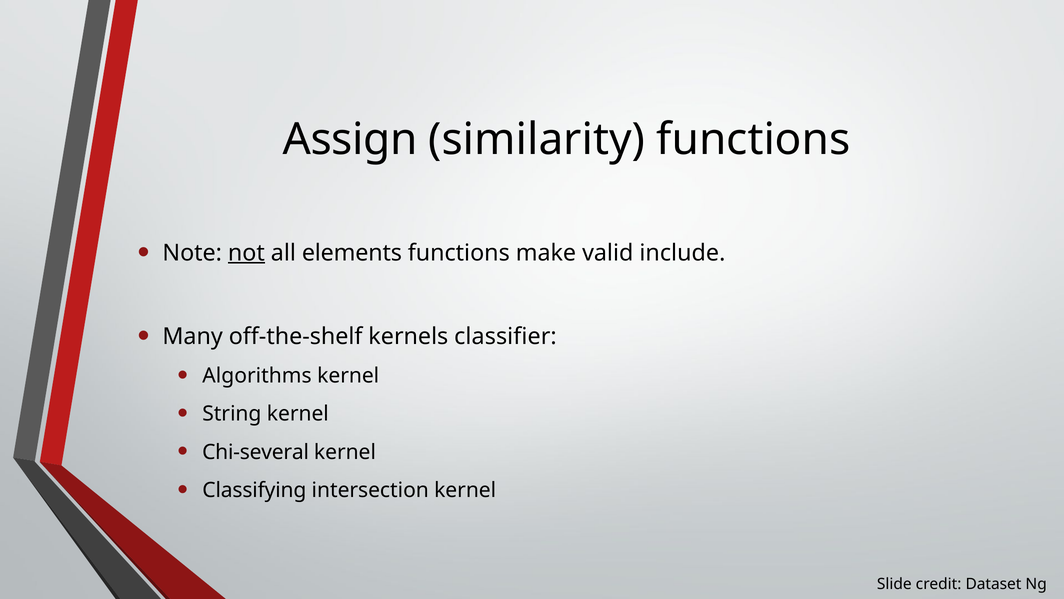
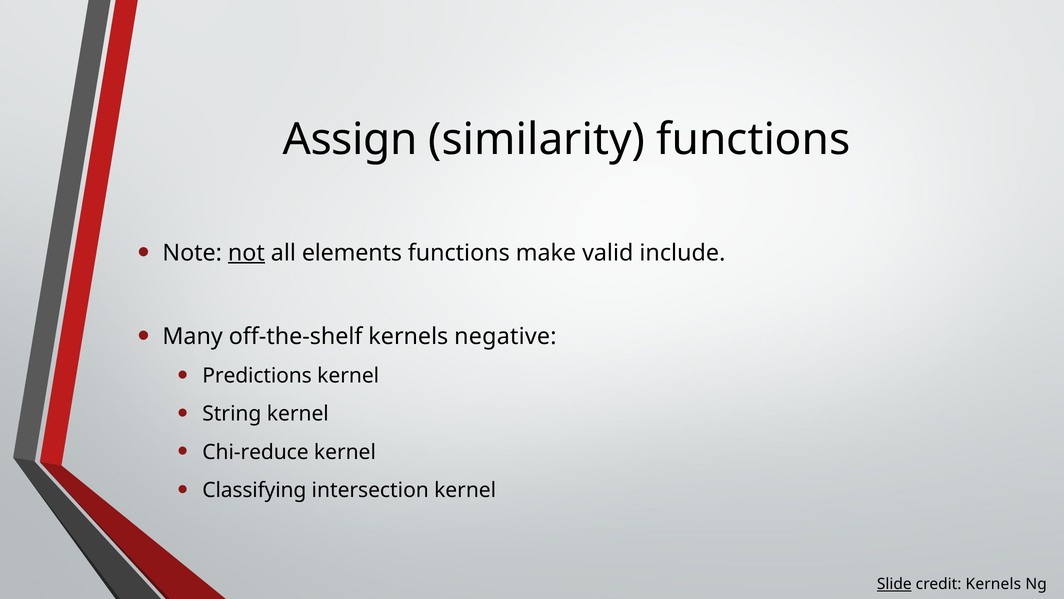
classifier: classifier -> negative (505, 336)
Algorithms: Algorithms -> Predictions (257, 375)
Chi-several: Chi-several -> Chi-reduce (255, 452)
Slide underline: none -> present (894, 584)
credit Dataset: Dataset -> Kernels (993, 584)
